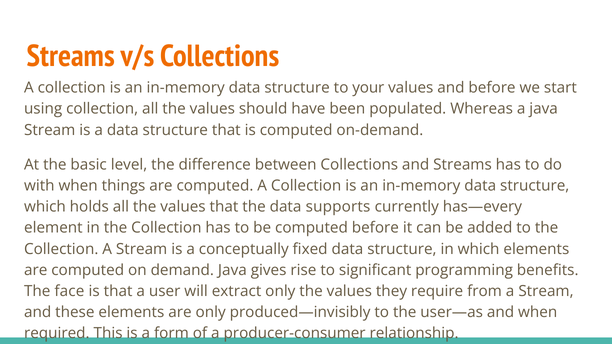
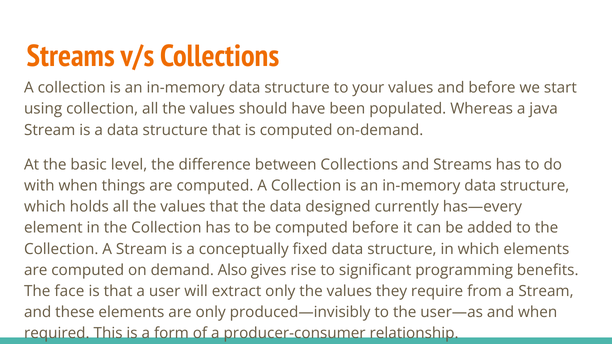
supports: supports -> designed (338, 207)
demand Java: Java -> Also (232, 270)
